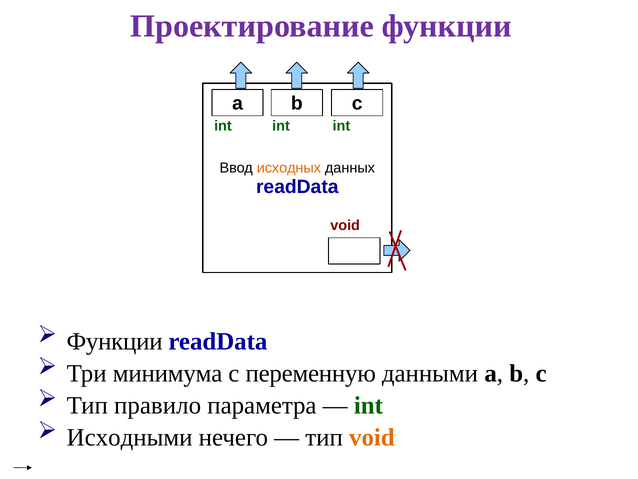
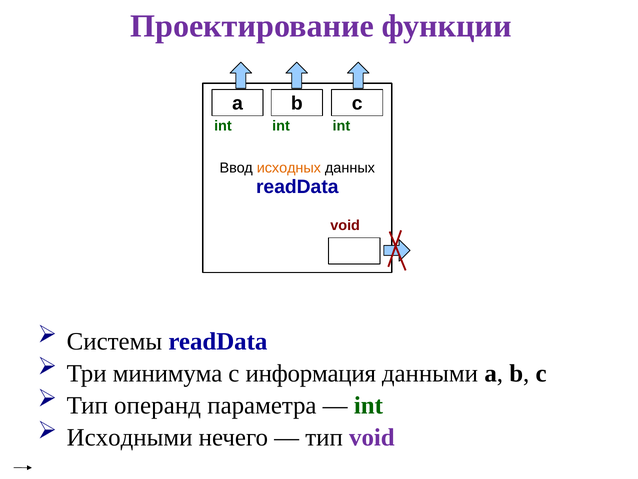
Функции: Функции -> Системы (114, 341)
переменную: переменную -> информация (311, 373)
правило: правило -> операнд (158, 405)
void colour: orange -> purple (372, 437)
